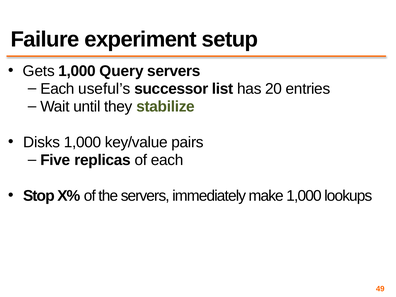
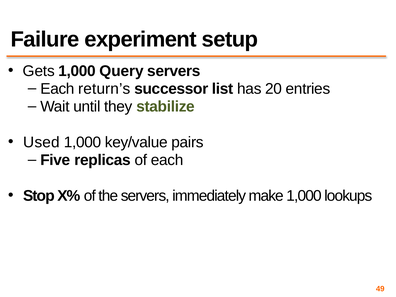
useful’s: useful’s -> return’s (104, 89)
Disks: Disks -> Used (41, 142)
